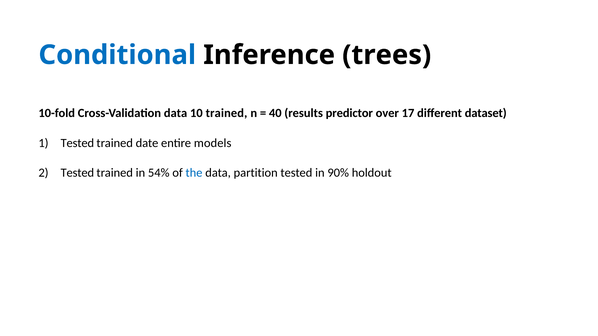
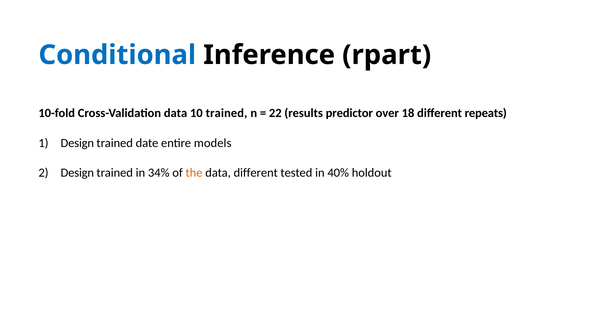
trees: trees -> rpart (387, 55)
40: 40 -> 22 (275, 113)
17: 17 -> 18 (408, 113)
dataset: dataset -> repeats (486, 113)
Tested: Tested -> Design (77, 143)
Tested: Tested -> Design (77, 173)
54%: 54% -> 34% (159, 173)
the colour: blue -> orange (194, 173)
data partition: partition -> different (256, 173)
90%: 90% -> 40% (338, 173)
